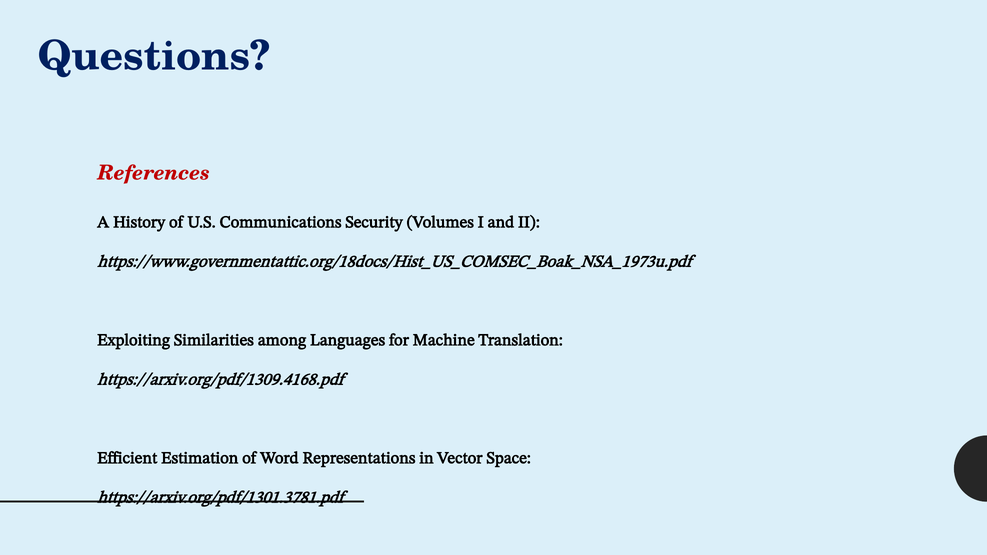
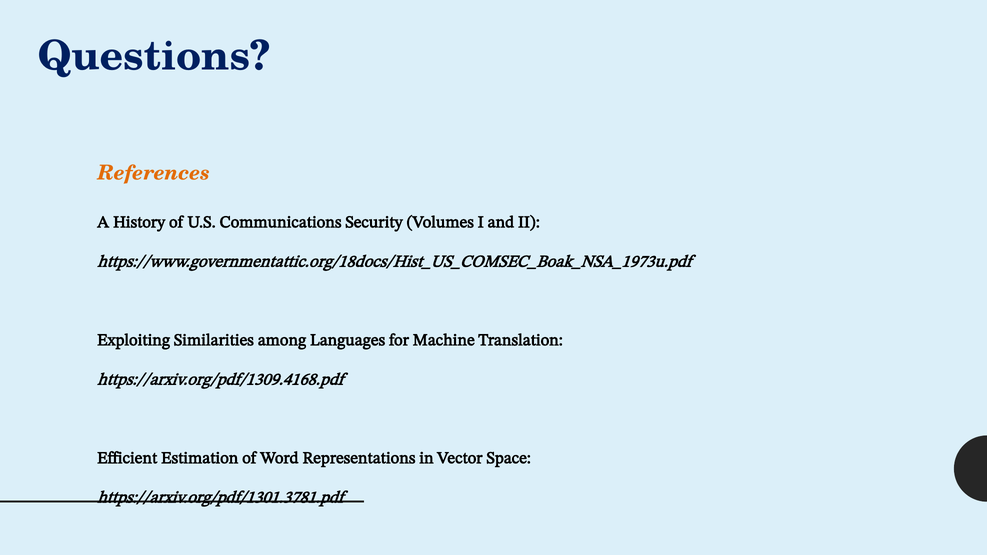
References colour: red -> orange (154, 173)
